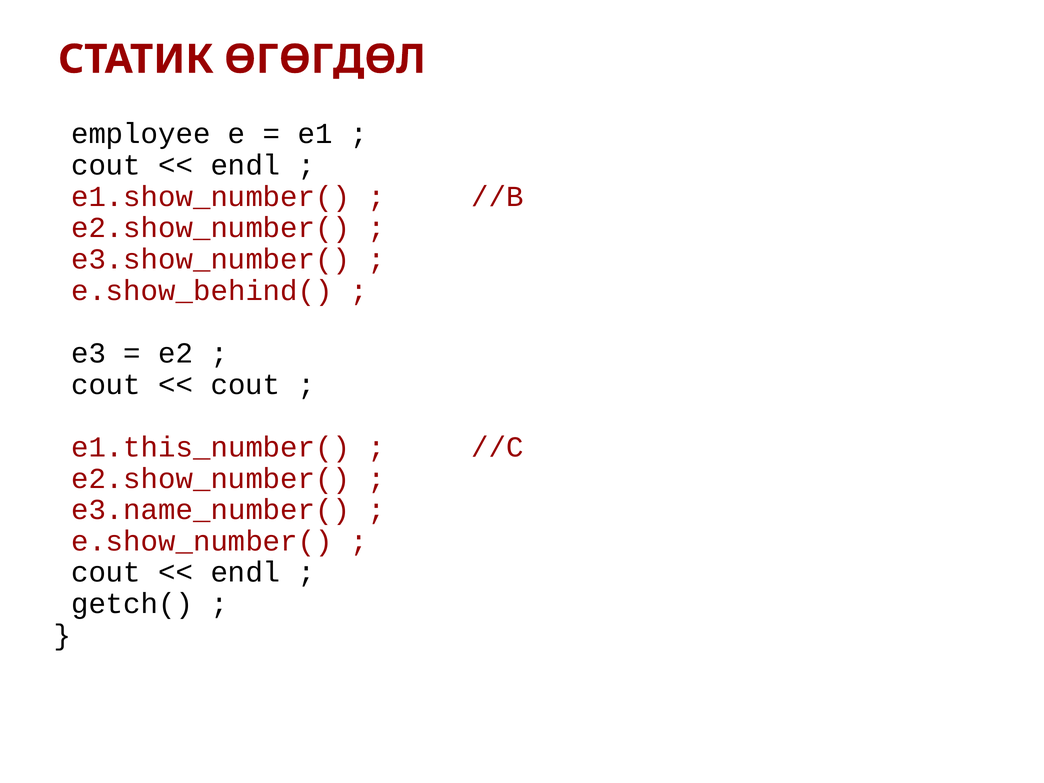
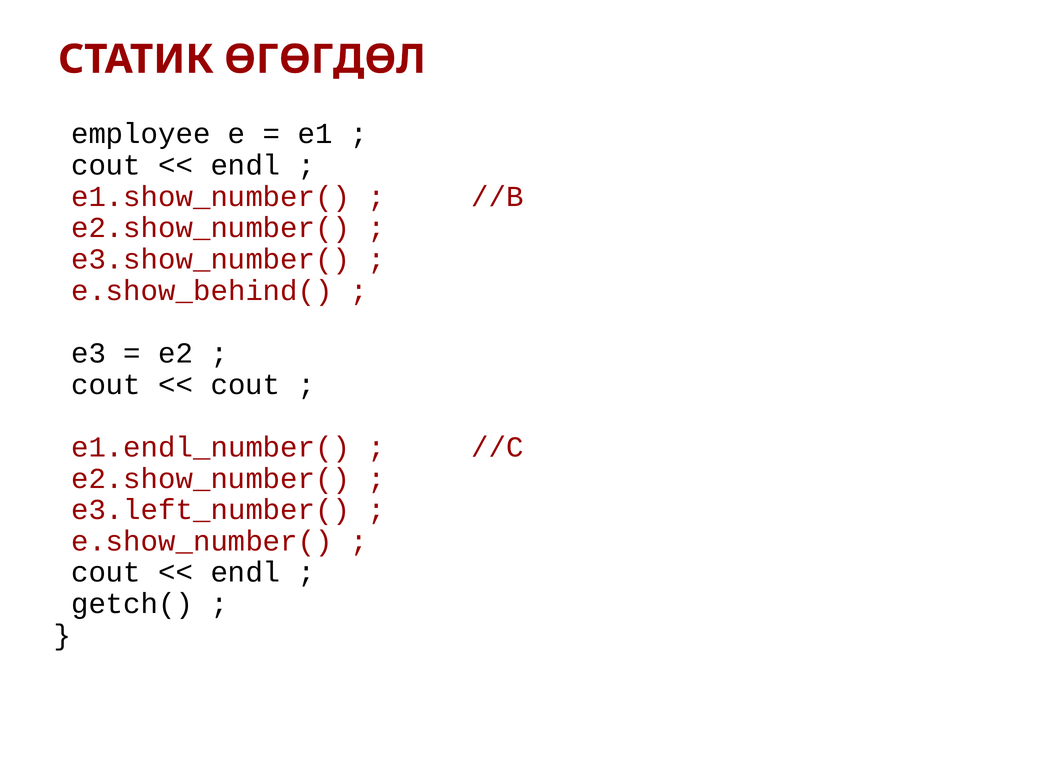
e1.this_number(: e1.this_number( -> e1.endl_number( (211, 447)
e3.name_number(: e3.name_number( -> e3.left_number( (211, 510)
